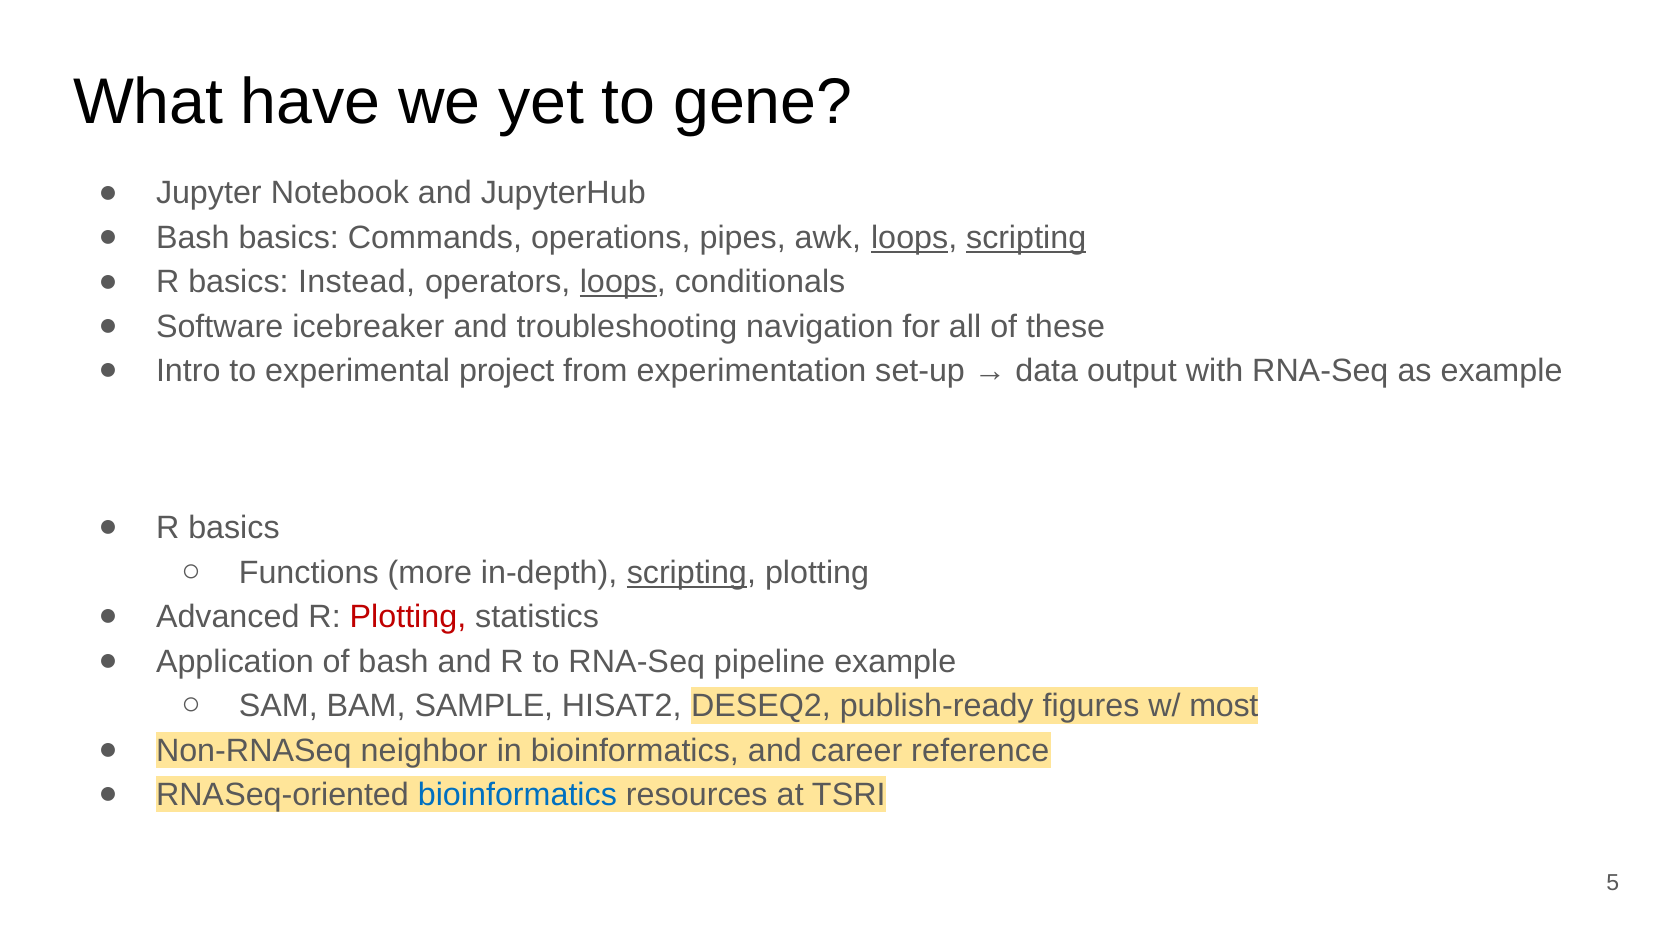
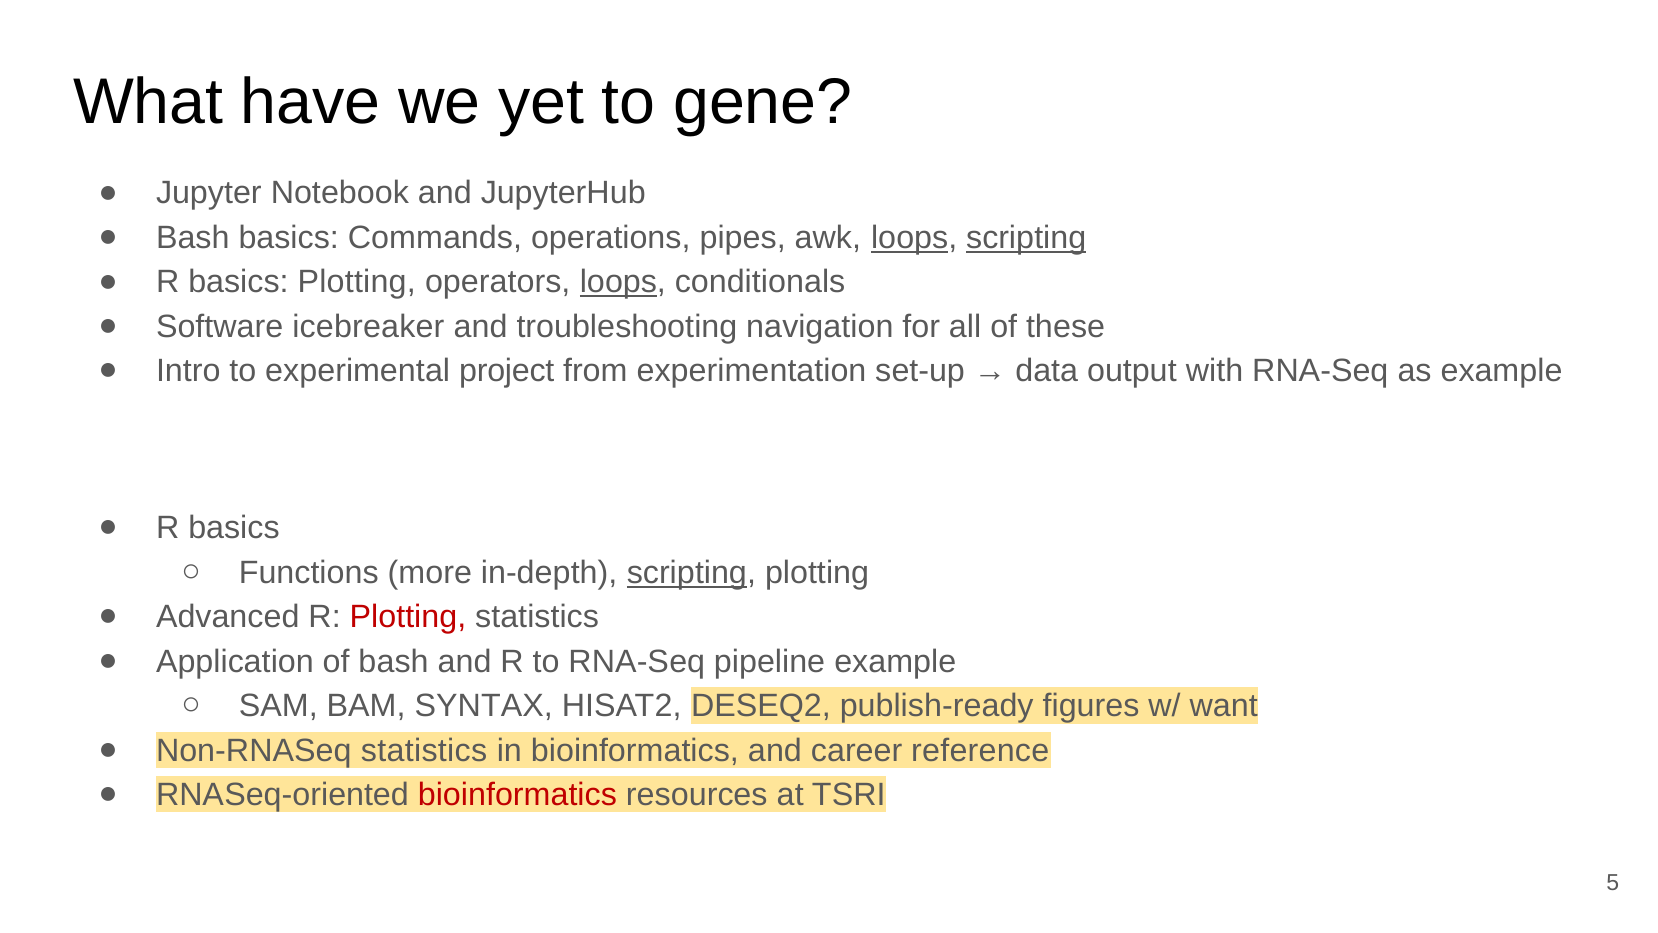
basics Instead: Instead -> Plotting (357, 282)
SAMPLE: SAMPLE -> SYNTAX (484, 706)
most: most -> want (1224, 706)
Non-RNASeq neighbor: neighbor -> statistics (424, 750)
bioinformatics colour: blue -> red (517, 795)
